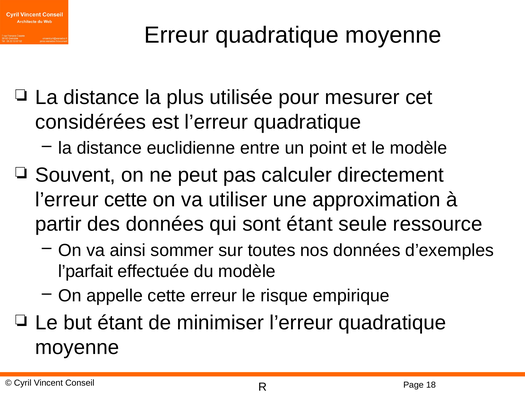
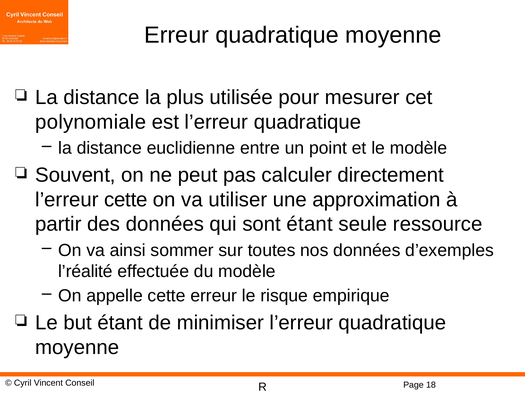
considérées: considérées -> polynomiale (91, 122)
l’parfait: l’parfait -> l’réalité (85, 271)
